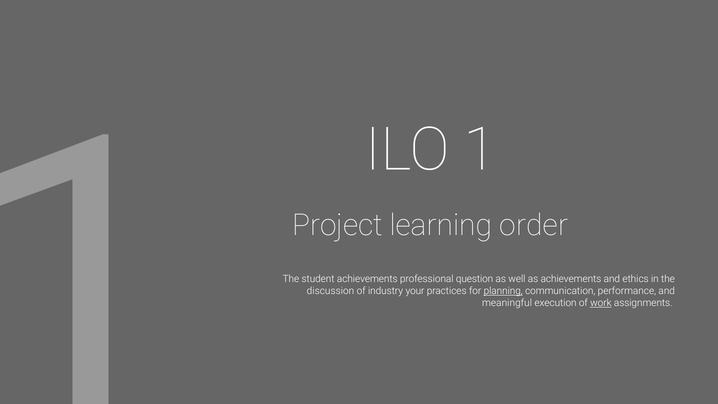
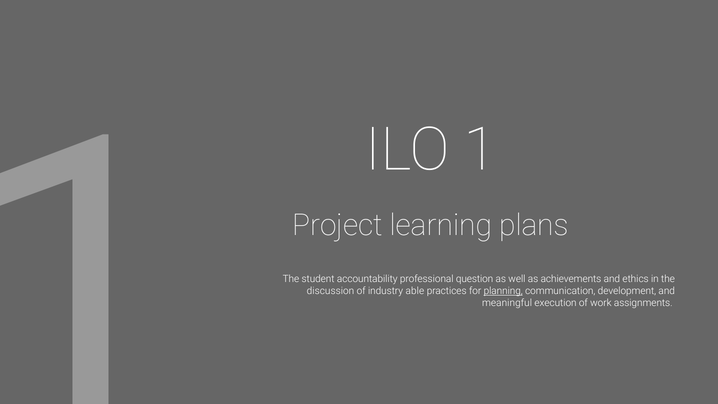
order: order -> plans (534, 226)
student achievements: achievements -> accountability (367, 279)
your: your -> able (415, 291)
performance: performance -> development (627, 291)
work underline: present -> none (601, 303)
